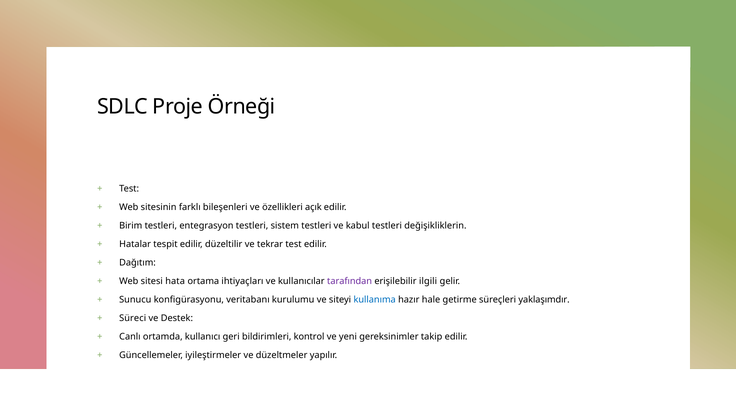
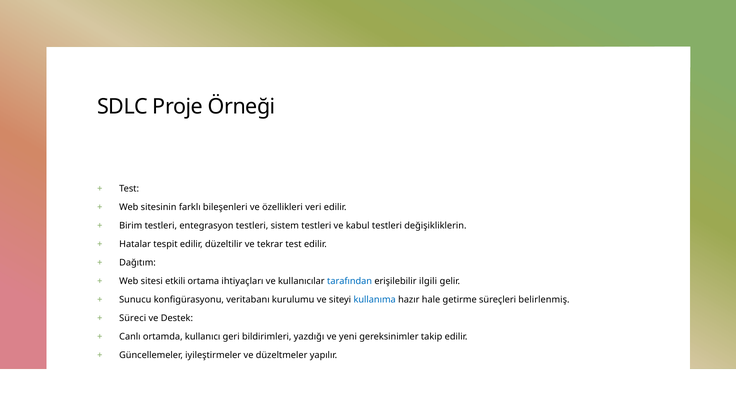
açık: açık -> veri (313, 207)
hata: hata -> etkili (175, 281)
tarafından colour: purple -> blue (350, 281)
yaklaşımdır: yaklaşımdır -> belirlenmiş (544, 300)
kontrol: kontrol -> yazdığı (309, 337)
